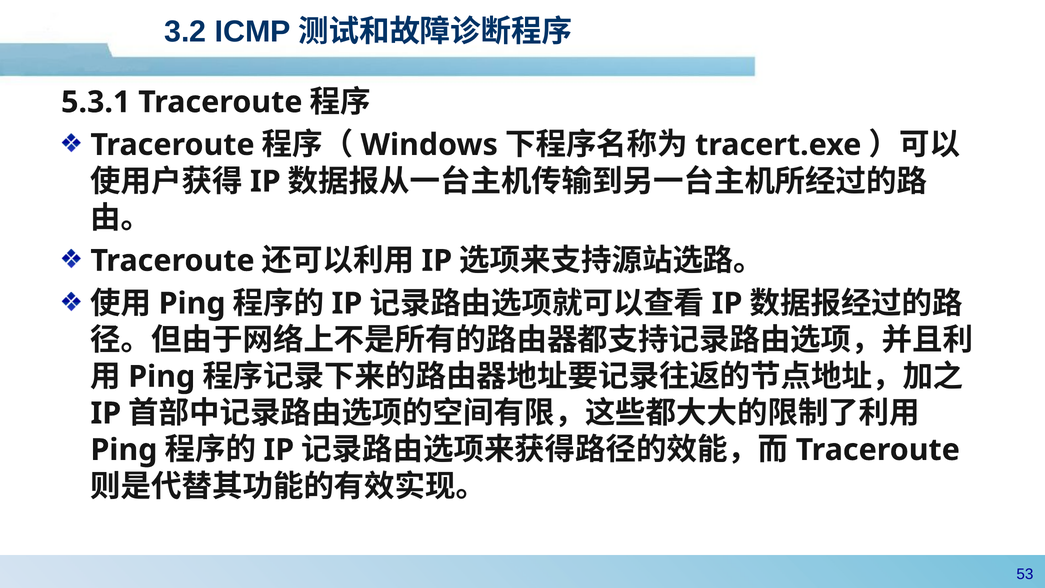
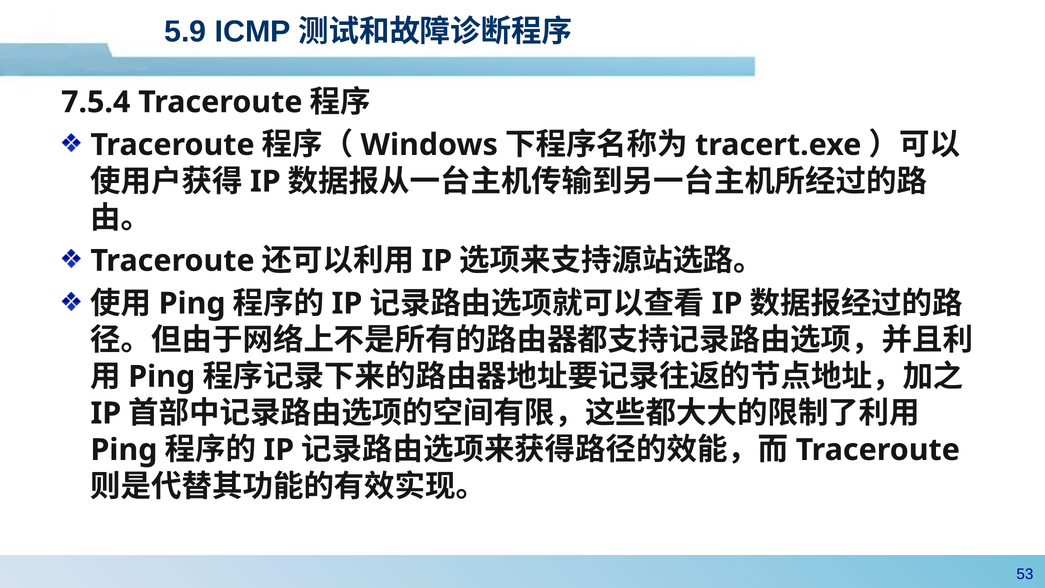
3.2: 3.2 -> 5.9 (185, 32)
5.3.1: 5.3.1 -> 7.5.4 (96, 102)
